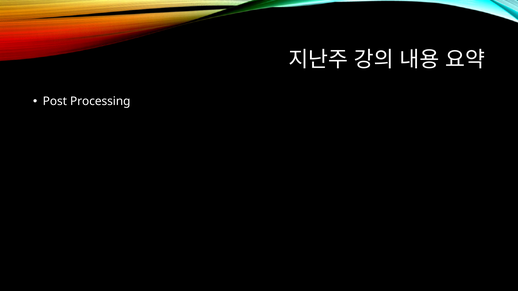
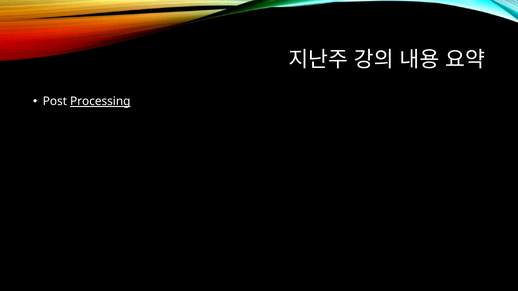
Processing underline: none -> present (100, 102)
